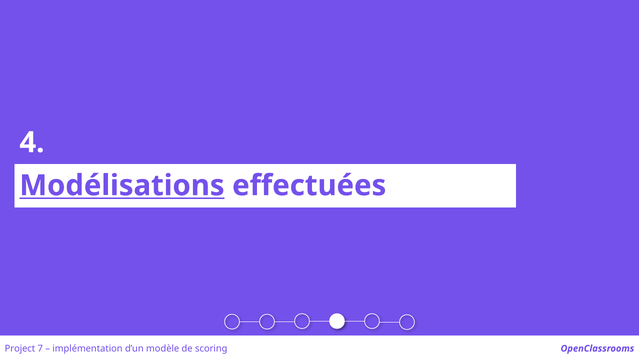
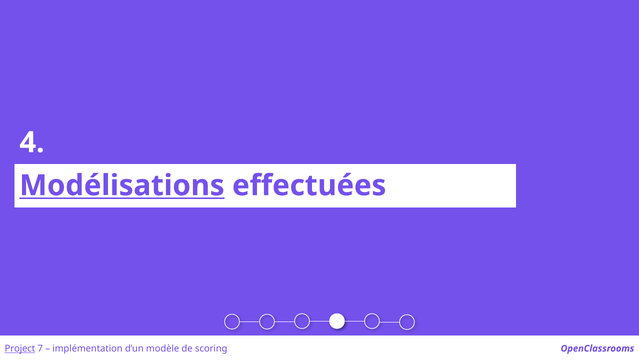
Project underline: none -> present (20, 348)
